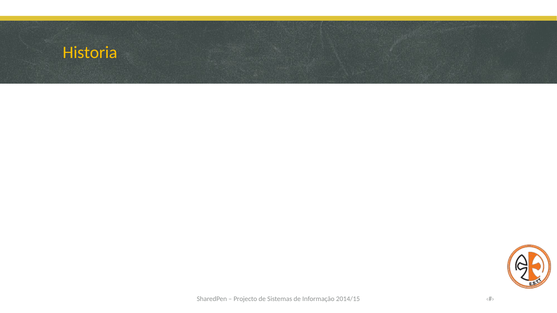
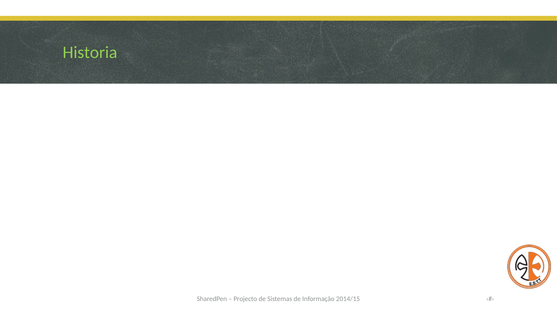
Historia colour: yellow -> light green (90, 53)
